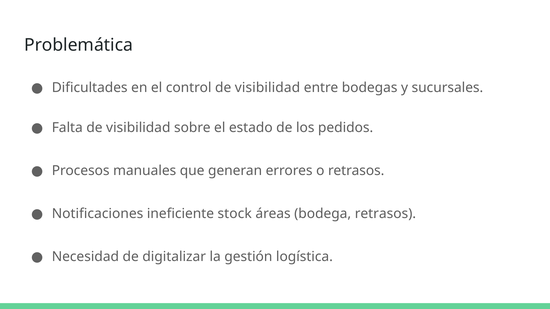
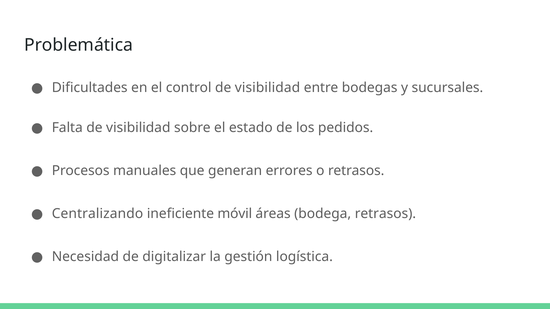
Notificaciones: Notificaciones -> Centralizando (97, 214)
stock: stock -> móvil (235, 214)
